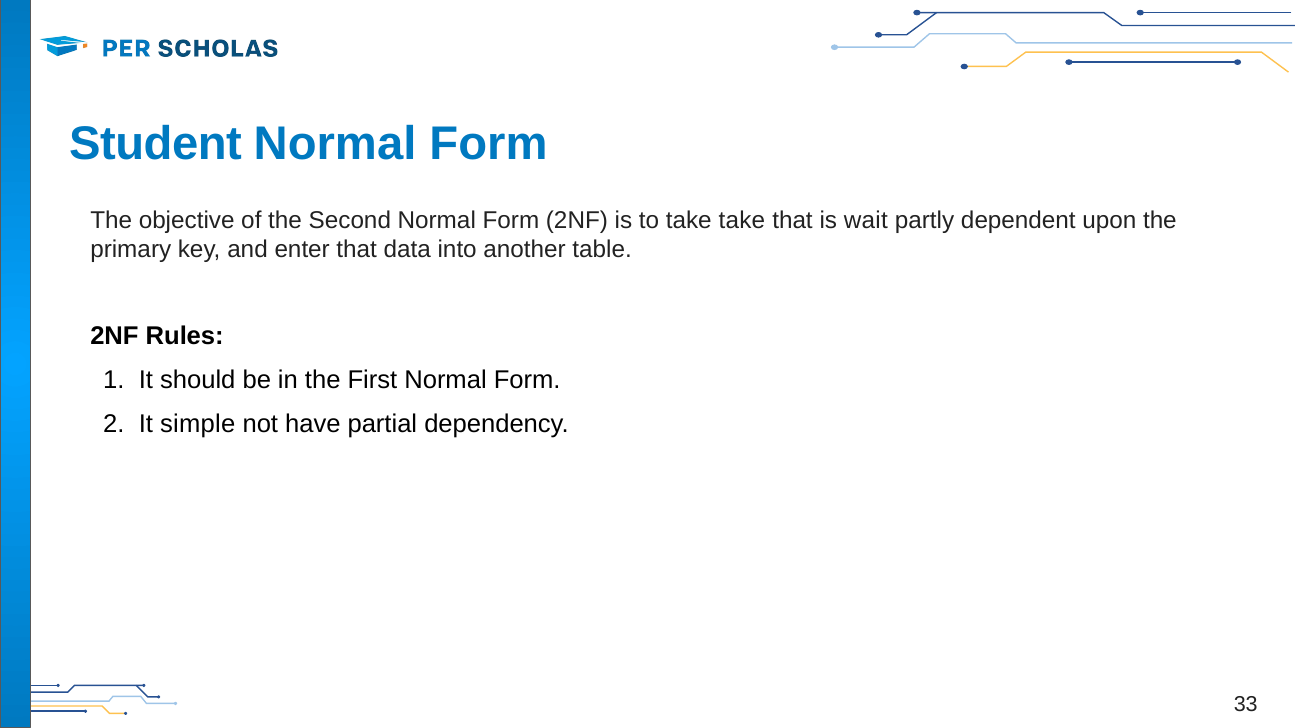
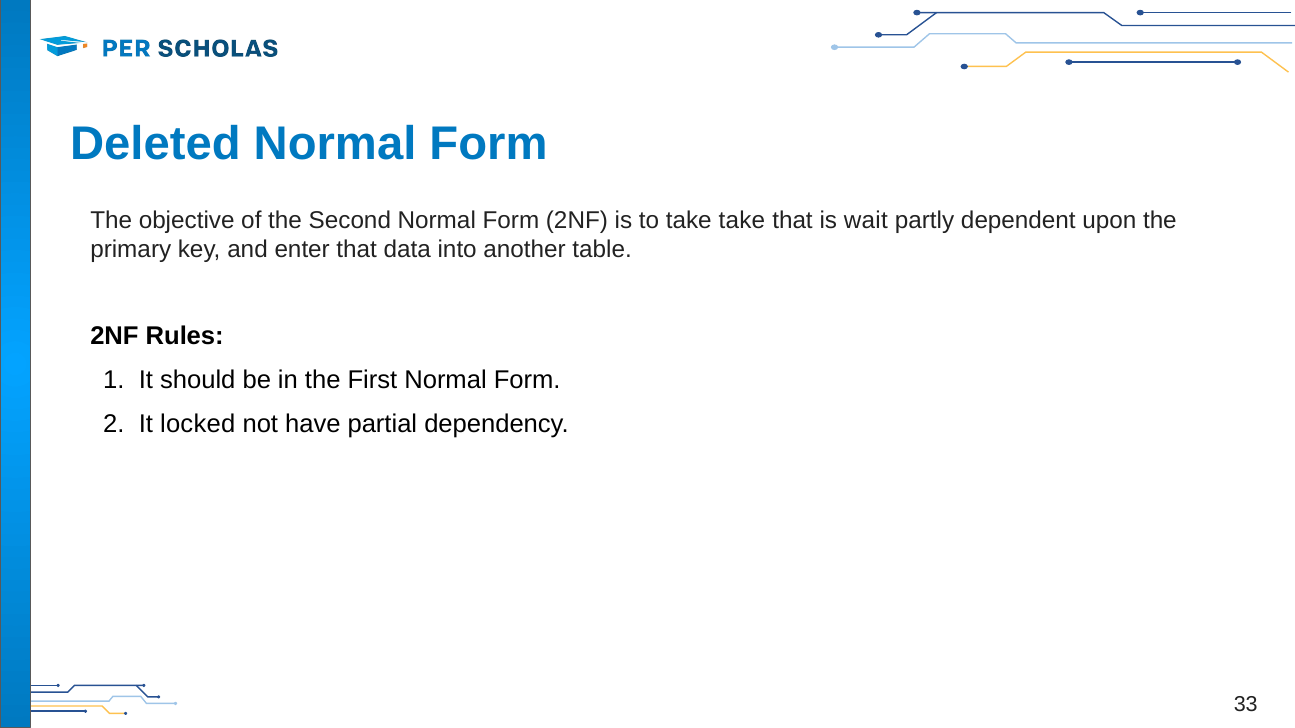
Student: Student -> Deleted (155, 144)
simple: simple -> locked (198, 424)
